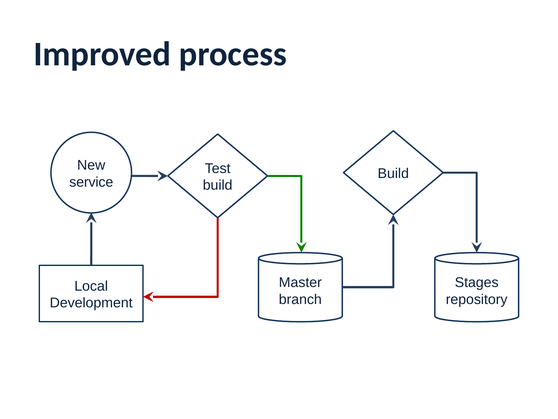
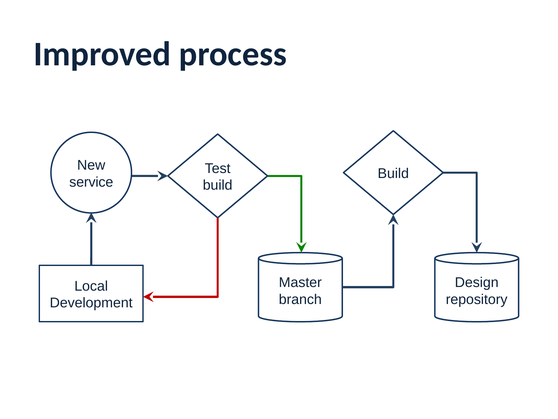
Stages: Stages -> Design (477, 282)
